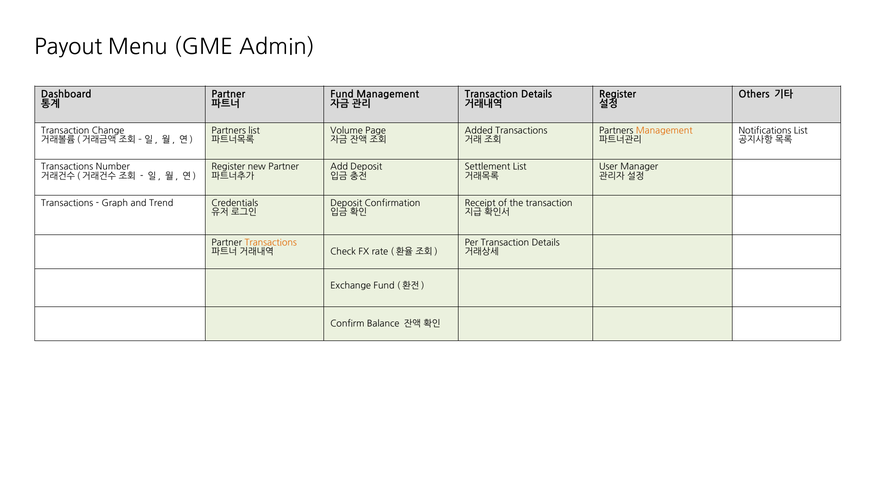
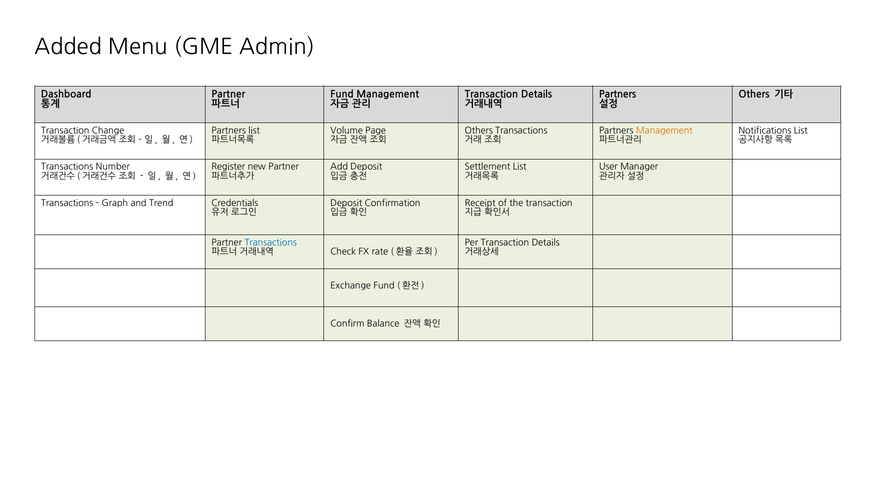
Payout: Payout -> Added (68, 47)
Register: Register -> Partners (618, 94)
Added: Added -> Others (479, 131)
Transactions colour: orange -> blue (271, 243)
